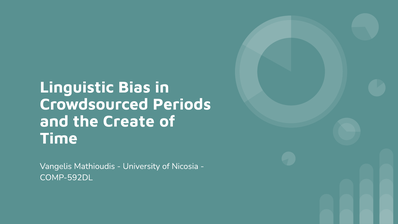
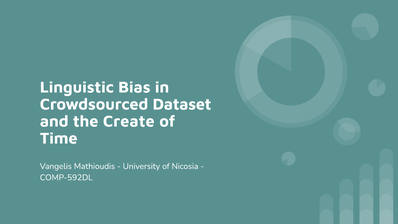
Periods: Periods -> Dataset (182, 104)
